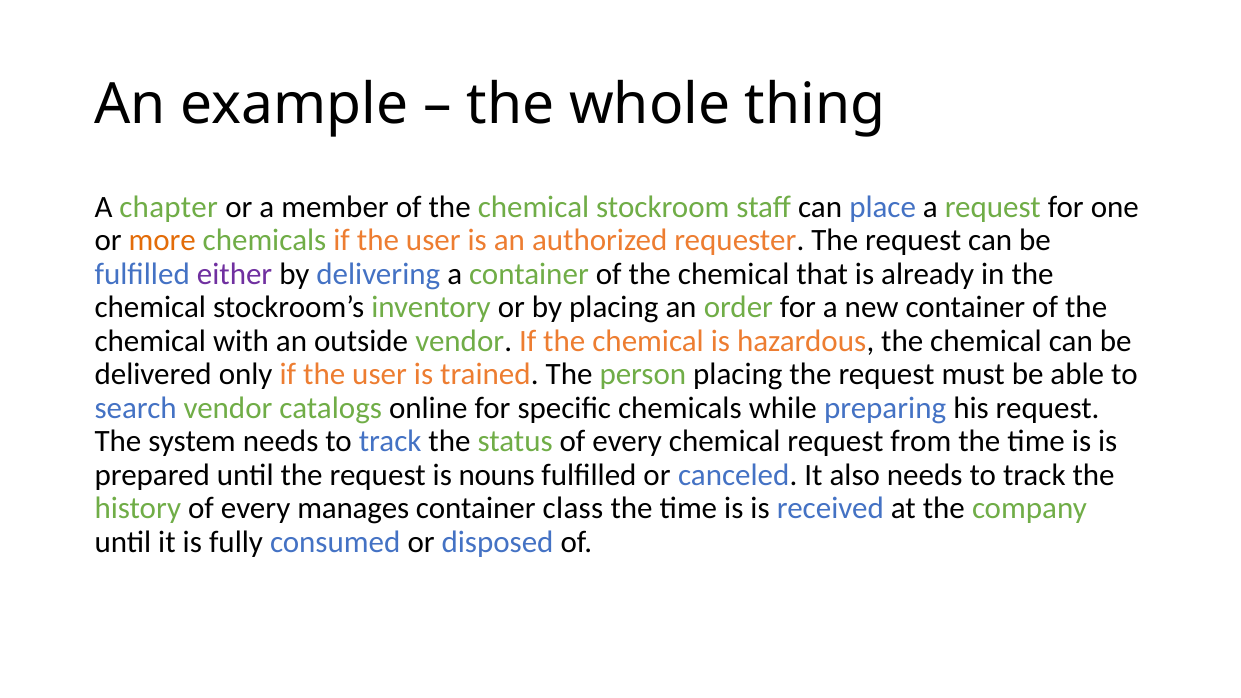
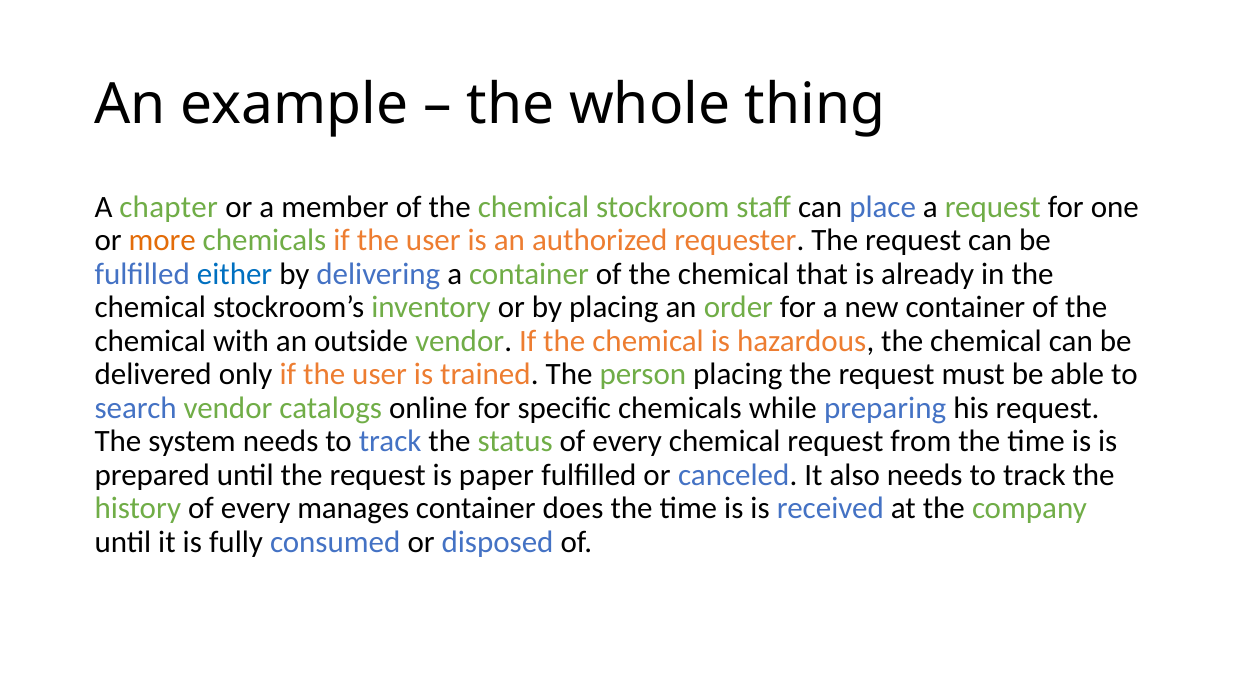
either colour: purple -> blue (235, 274)
nouns: nouns -> paper (496, 475)
class: class -> does (573, 508)
